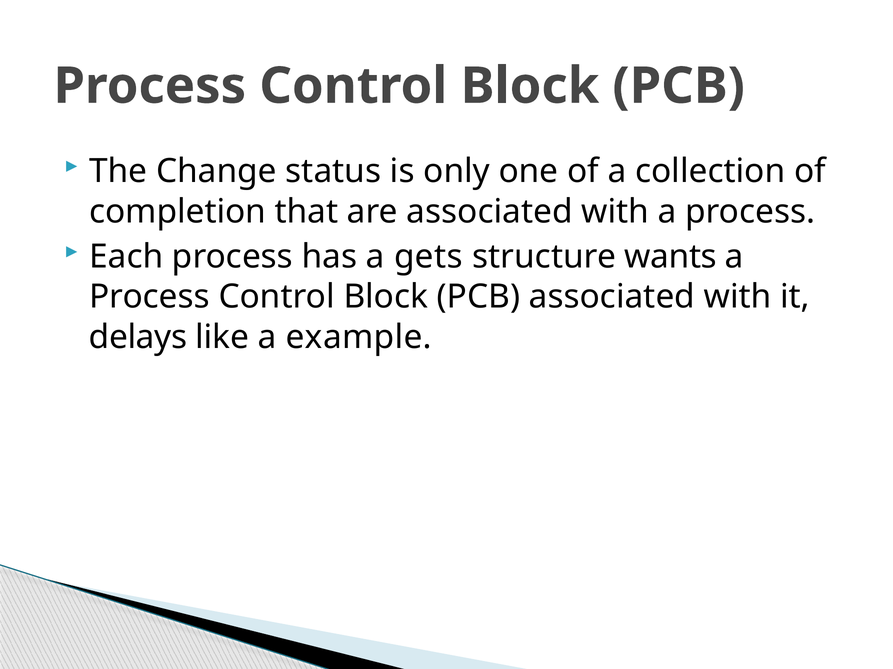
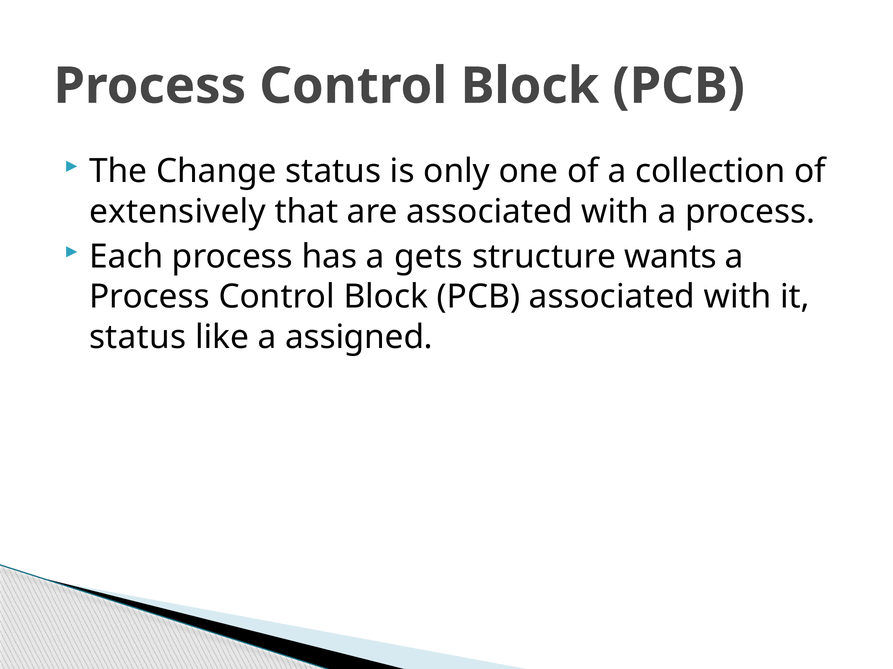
completion: completion -> extensively (177, 212)
delays: delays -> status (138, 337)
example: example -> assigned (359, 337)
